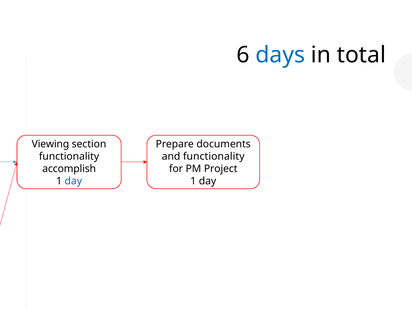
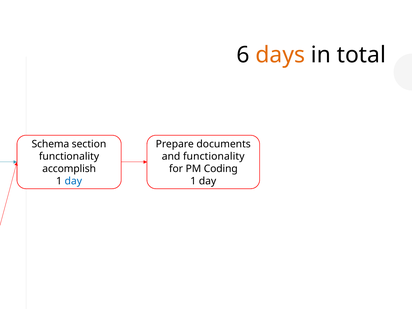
days colour: blue -> orange (280, 55)
Viewing: Viewing -> Schema (50, 144)
Project: Project -> Coding (221, 169)
